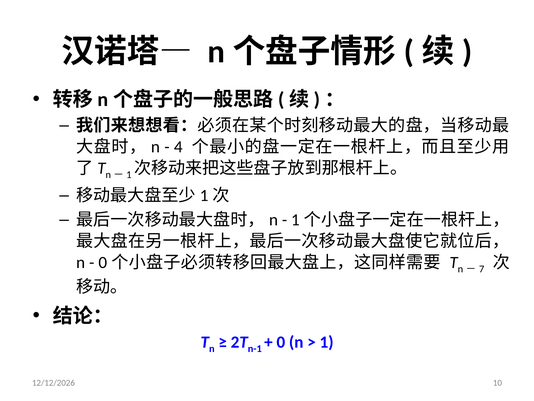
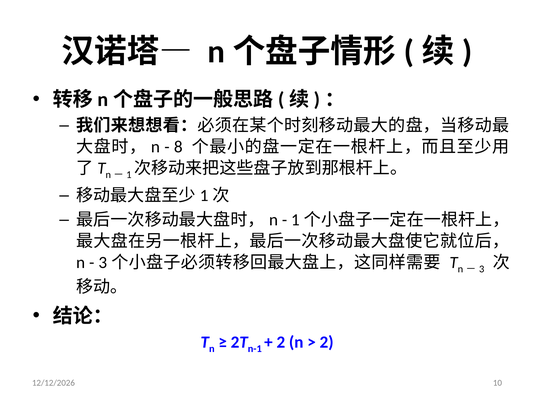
4: 4 -> 8 (178, 147)
0: 0 -> 3 (103, 262)
7: 7 -> 3 (482, 269)
0: 0 -> 2 (281, 342)
1: 1 -> 2 (327, 342)
